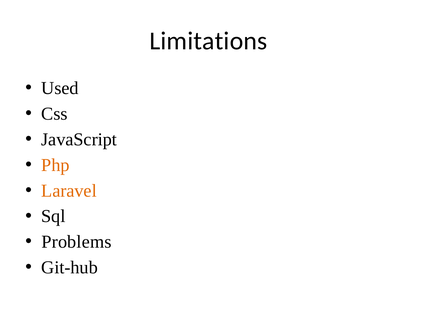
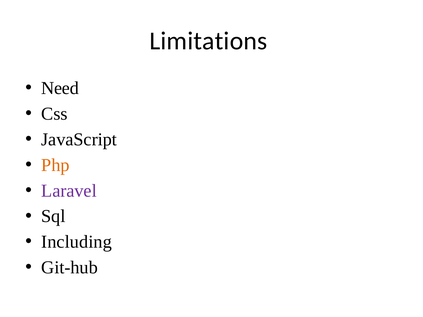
Used: Used -> Need (60, 88)
Laravel colour: orange -> purple (69, 191)
Problems: Problems -> Including (77, 242)
